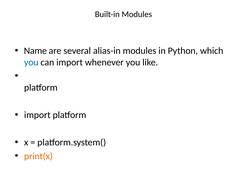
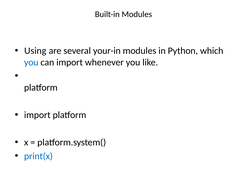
Name: Name -> Using (35, 51)
alias-in: alias-in -> your-in (107, 51)
print(x colour: orange -> blue (38, 156)
